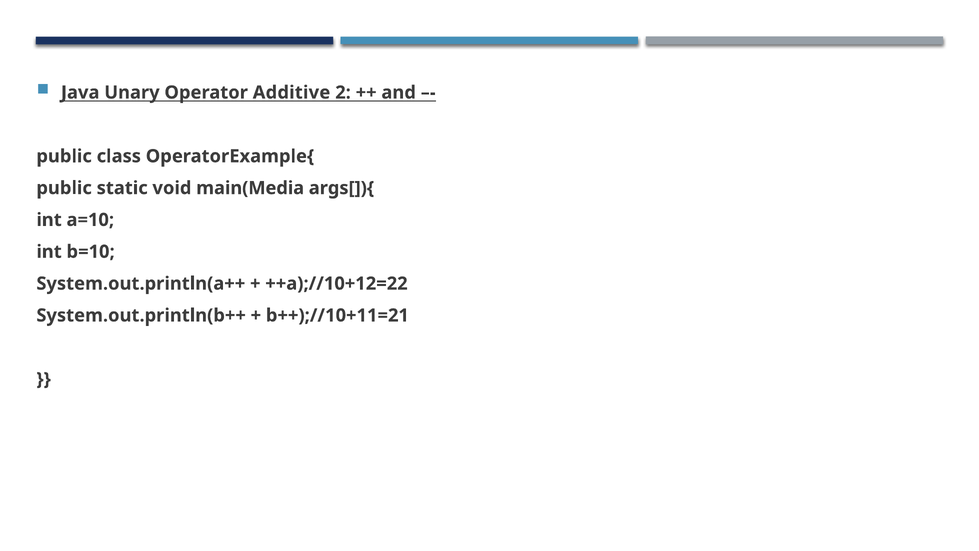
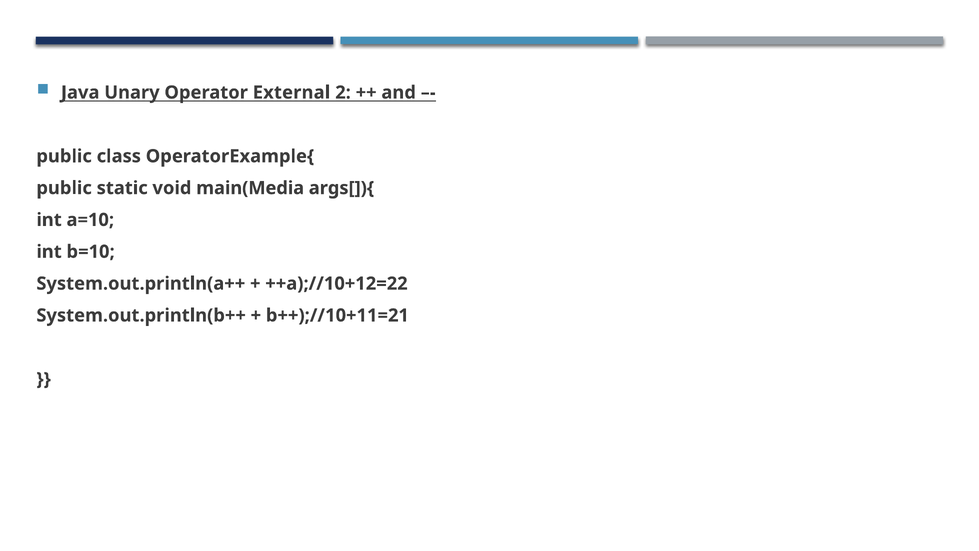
Additive: Additive -> External (291, 92)
